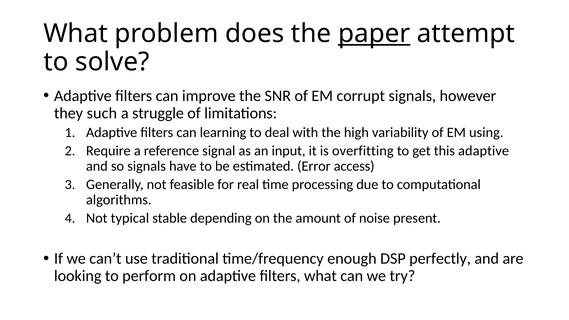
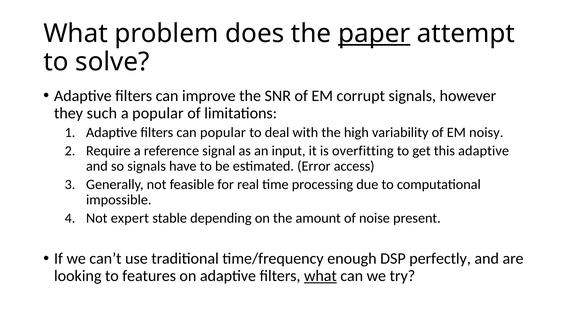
a struggle: struggle -> popular (158, 113)
can learning: learning -> popular (223, 133)
using: using -> noisy (486, 133)
algorithms: algorithms -> impossible (119, 200)
typical: typical -> expert (130, 218)
perform: perform -> features (149, 276)
what underline: none -> present (320, 276)
